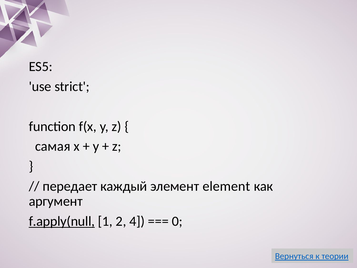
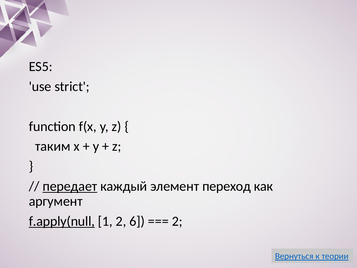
самая: самая -> таким (53, 146)
передает underline: none -> present (70, 186)
element: element -> переход (227, 186)
4: 4 -> 6 (137, 221)
0: 0 -> 2 (177, 221)
